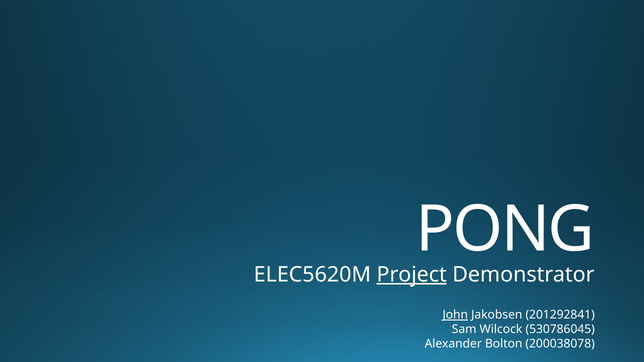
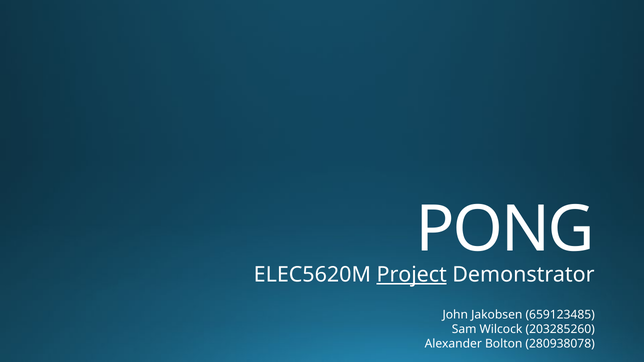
John underline: present -> none (455, 315)
201292841: 201292841 -> 659123485 (560, 315)
530786045: 530786045 -> 203285260 (560, 329)
200038078: 200038078 -> 280938078 (560, 344)
